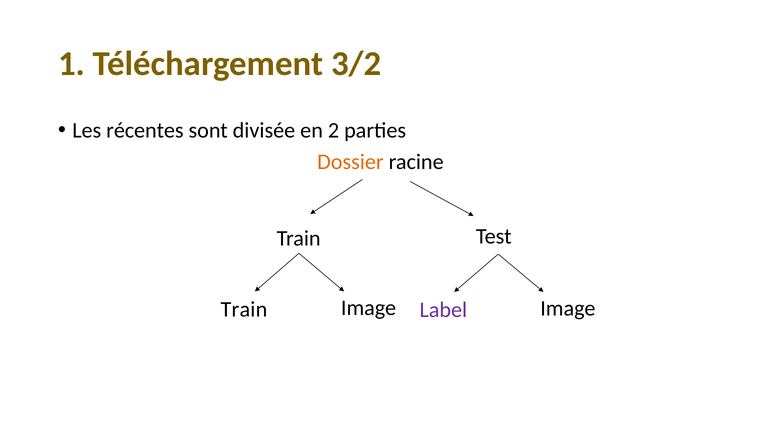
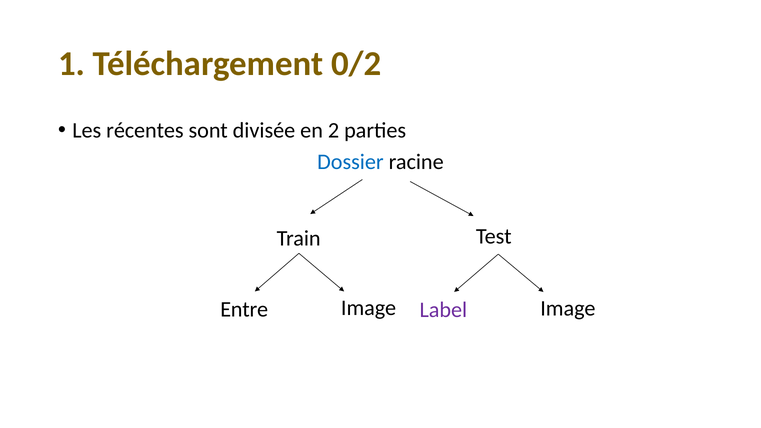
3/2: 3/2 -> 0/2 (356, 64)
Dossier colour: orange -> blue (350, 162)
Train: Train -> Entre (244, 309)
